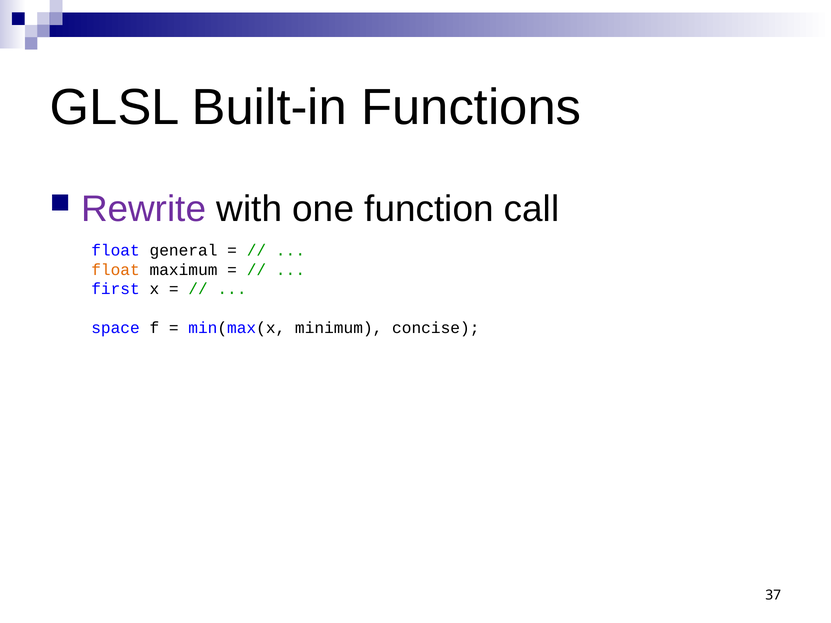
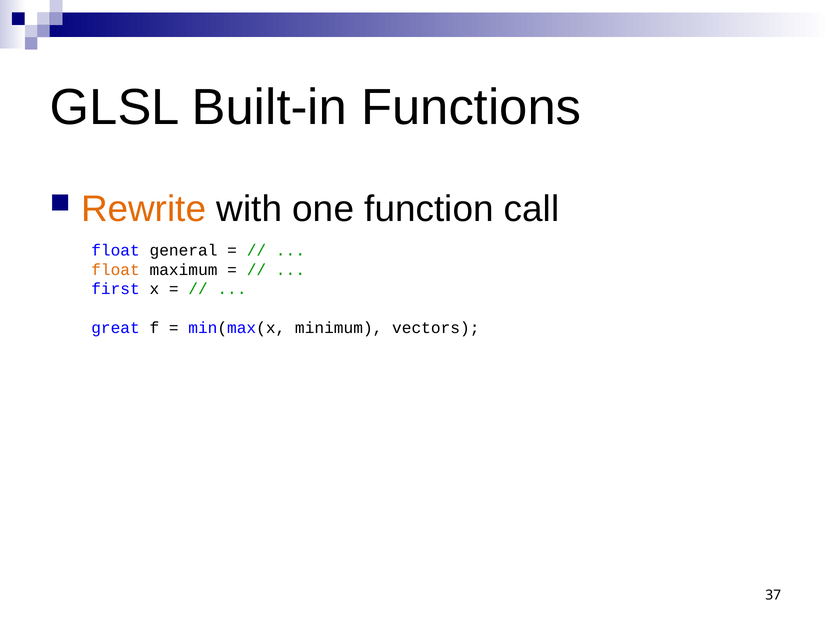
Rewrite colour: purple -> orange (144, 209)
space: space -> great (116, 328)
concise: concise -> vectors (436, 328)
